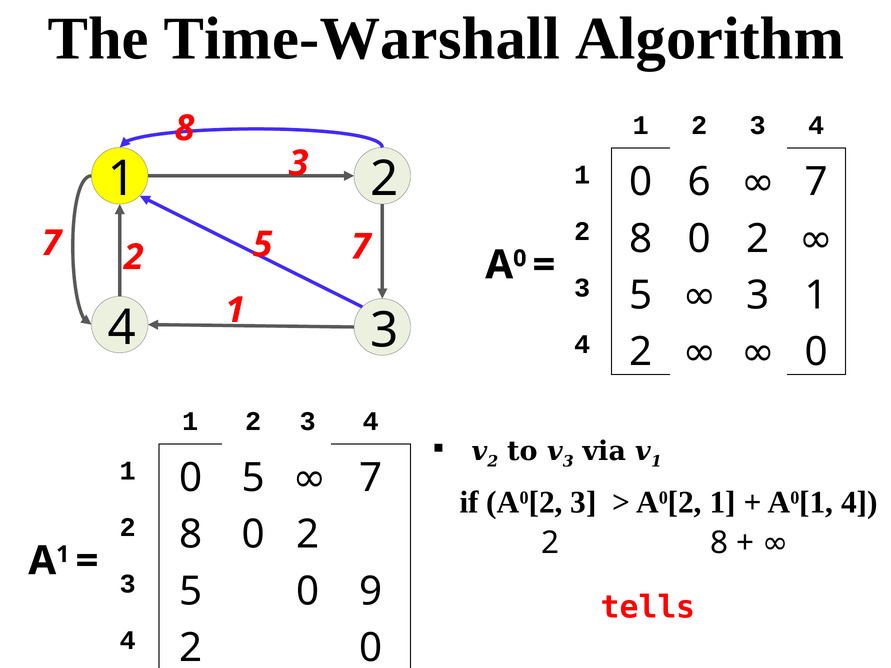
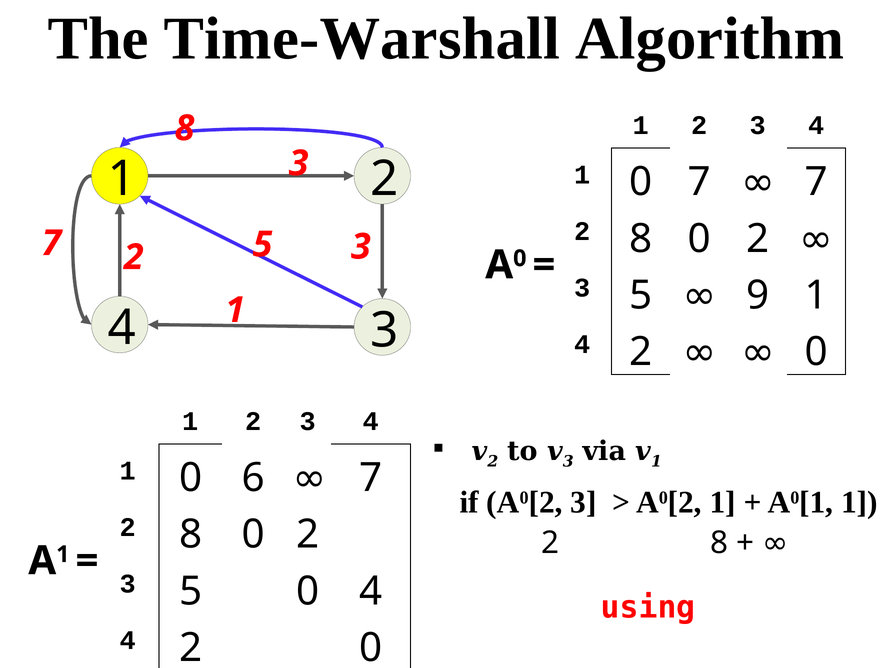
0 6: 6 -> 7 (699, 182)
7 7: 7 -> 3 (361, 247)
3: 3 -> 9 (758, 295)
0 5: 5 -> 6 (253, 478)
A0[1 4: 4 -> 1 (859, 502)
0 9: 9 -> 4 (371, 591)
tells: tells -> using (648, 607)
